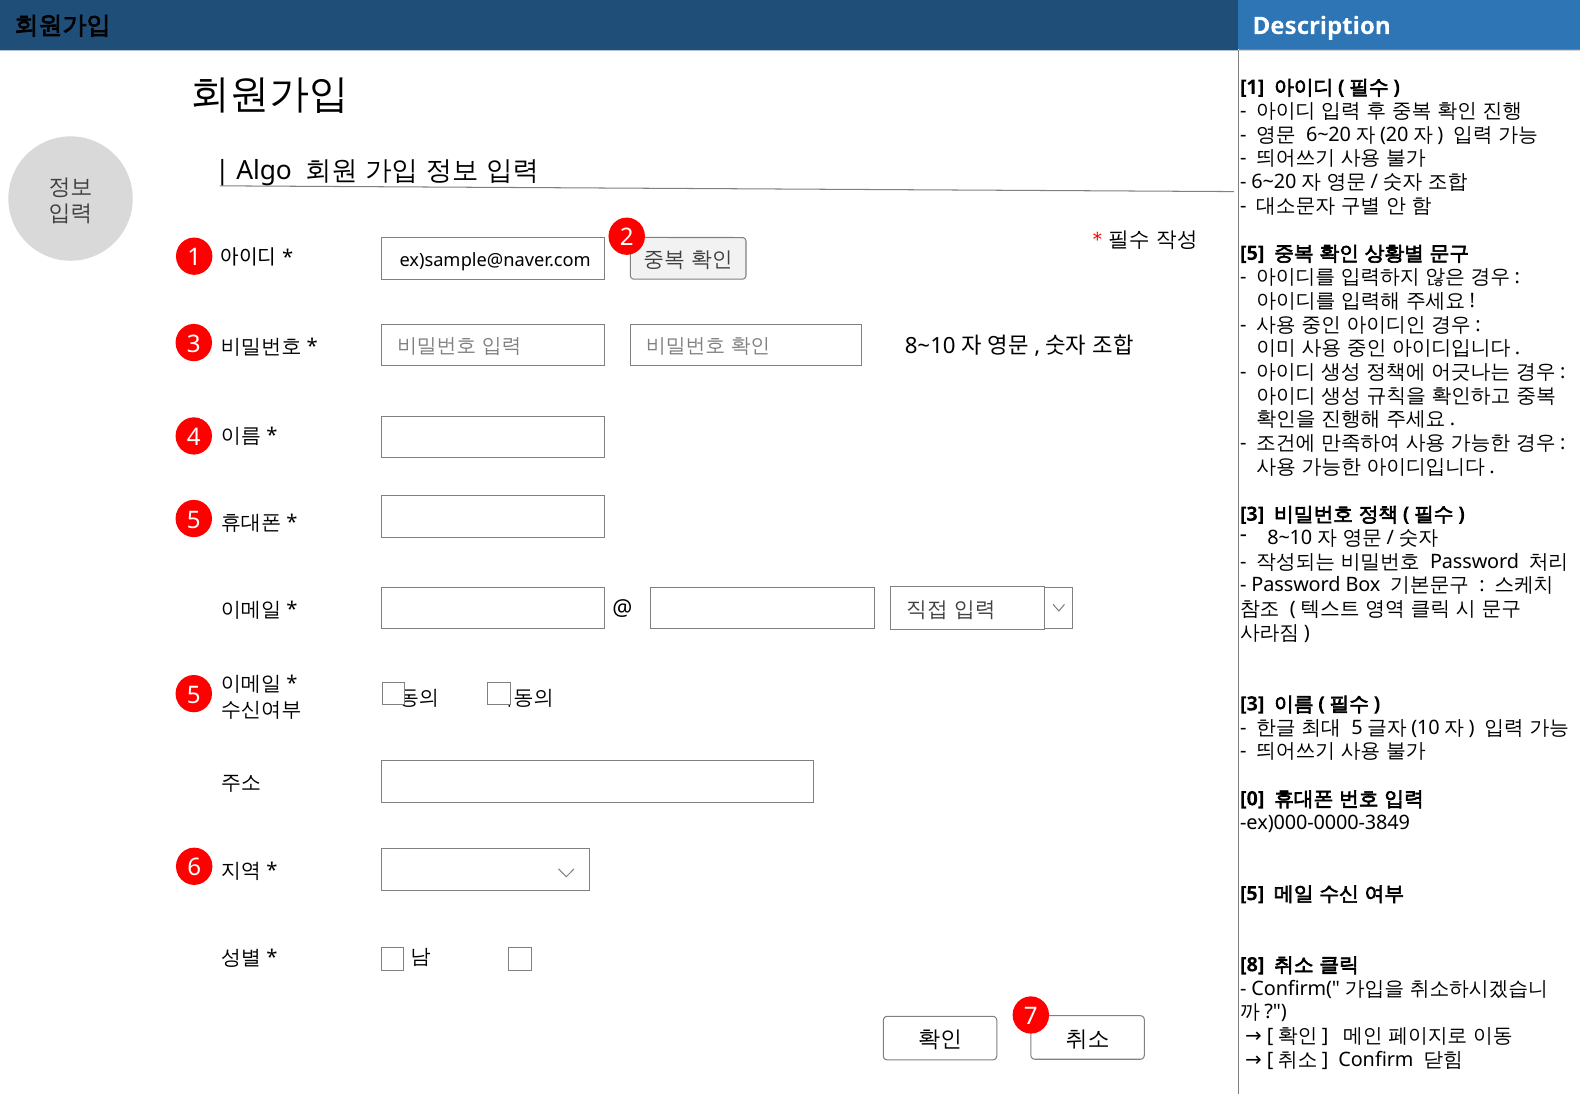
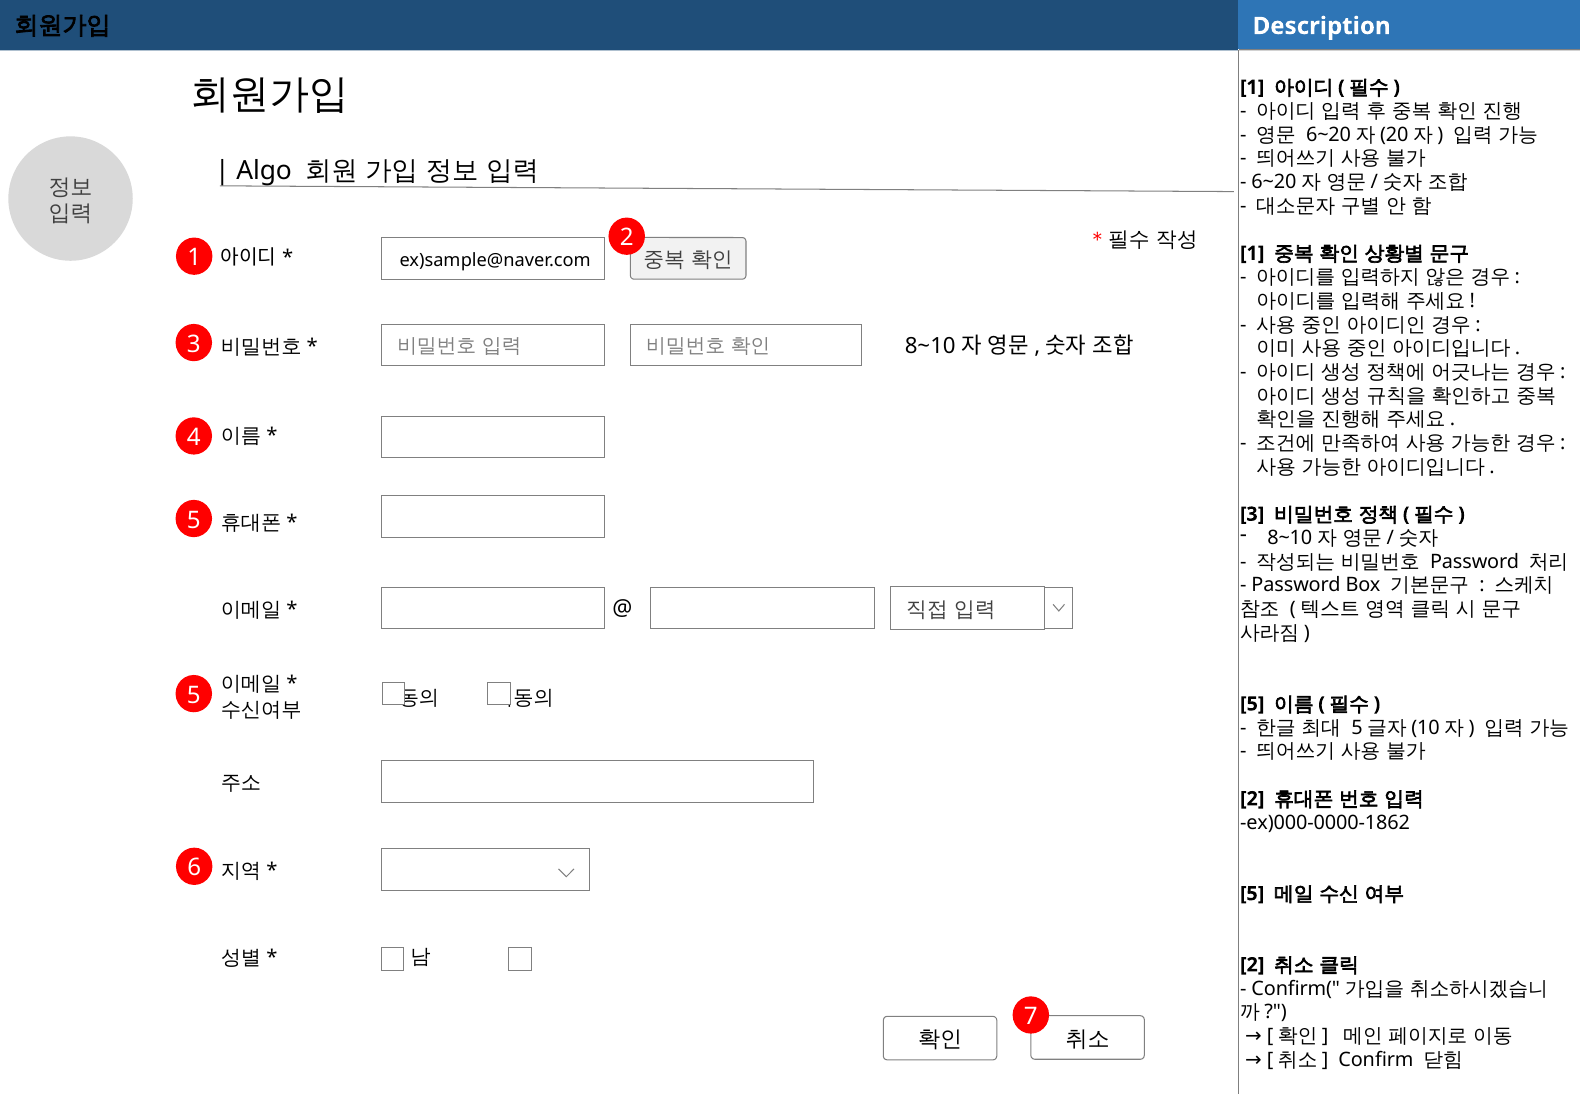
5: 5 -> 1 (1252, 253)
3: 3 -> 5 (1252, 704)
0: 0 -> 2 (1252, 799)
ex)000-0000-3849: ex)000-0000-3849 -> ex)000-0000-1862 (1325, 822)
8: 8 -> 2 (1252, 965)
